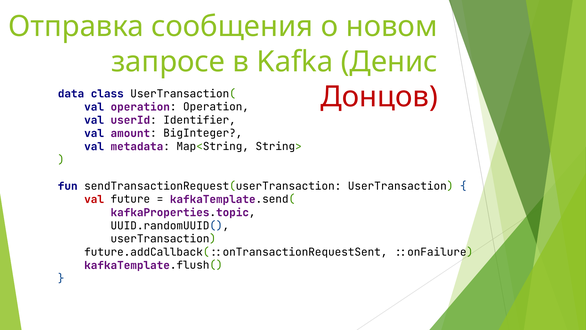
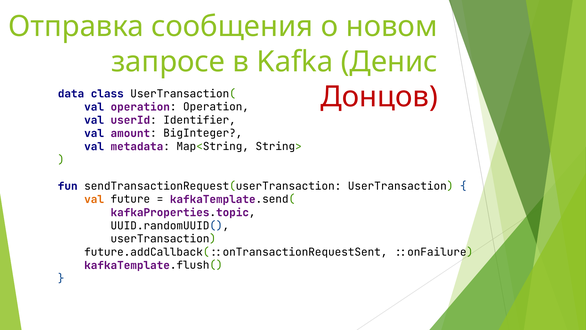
val colour: red -> orange (94, 199)
